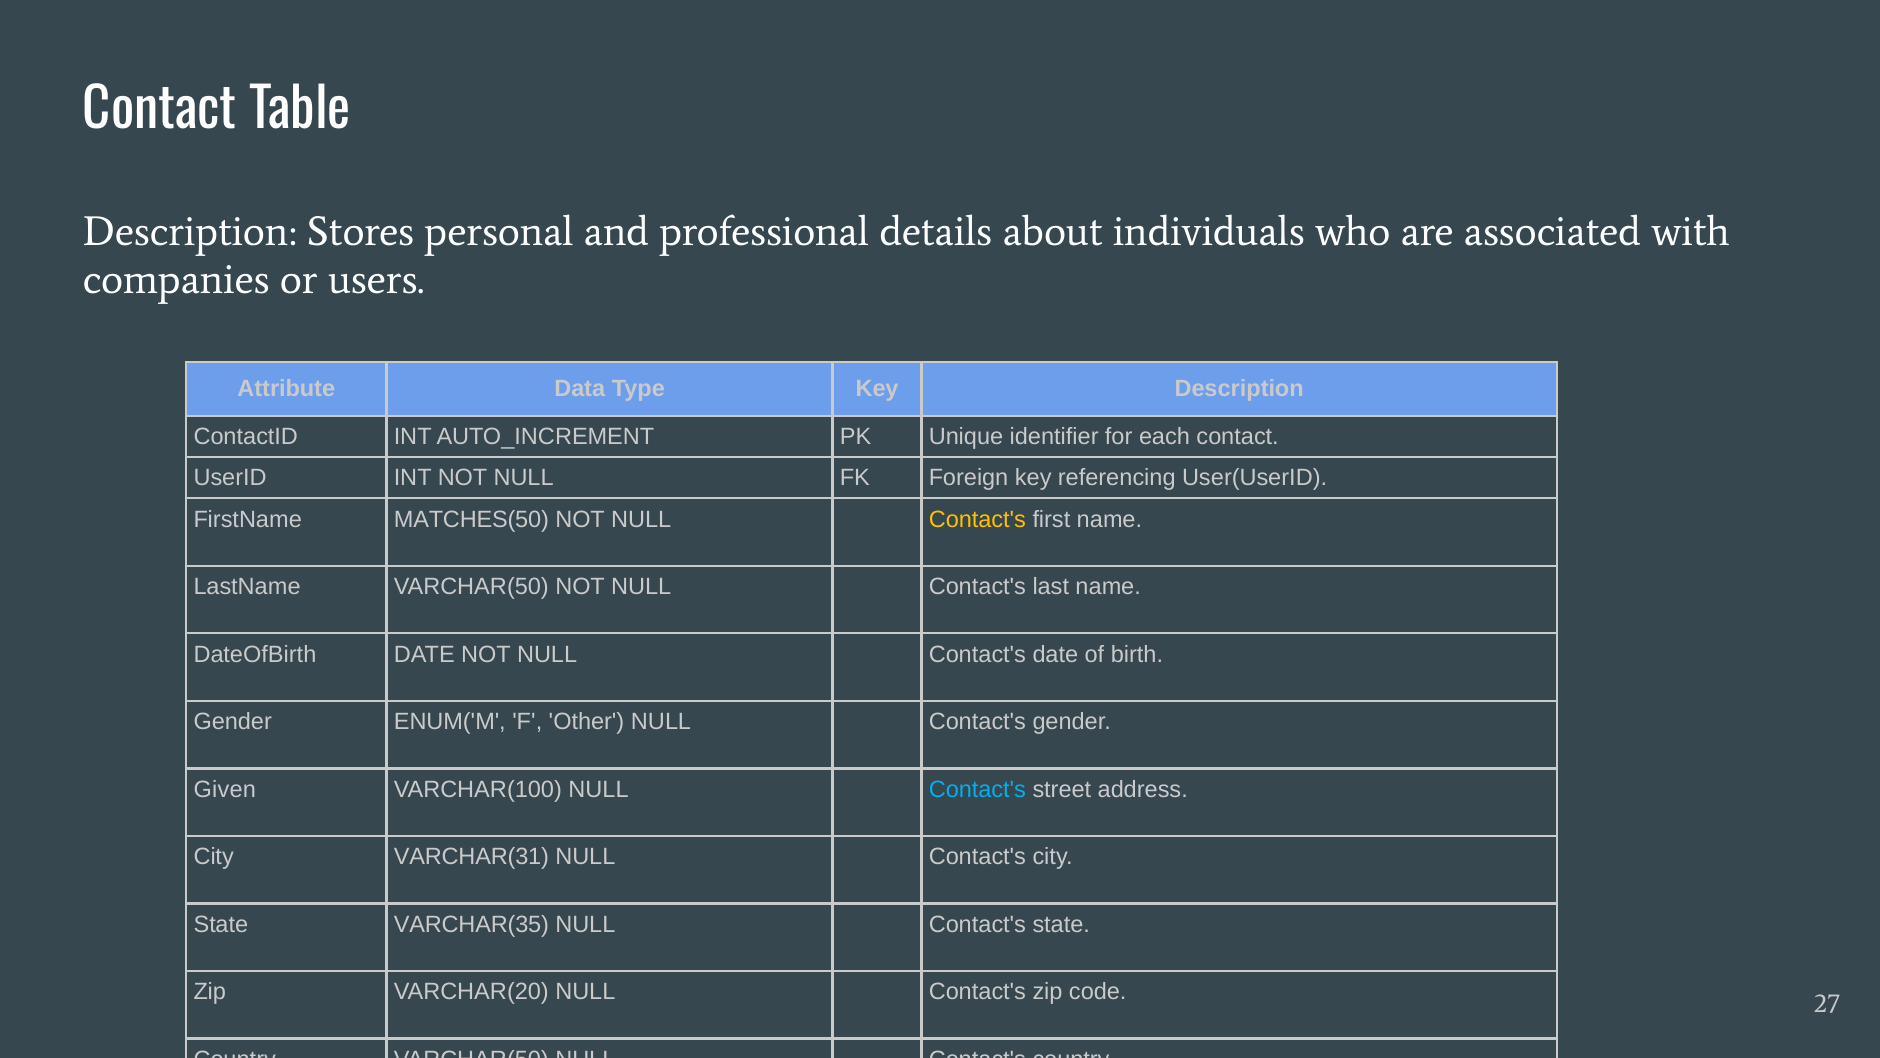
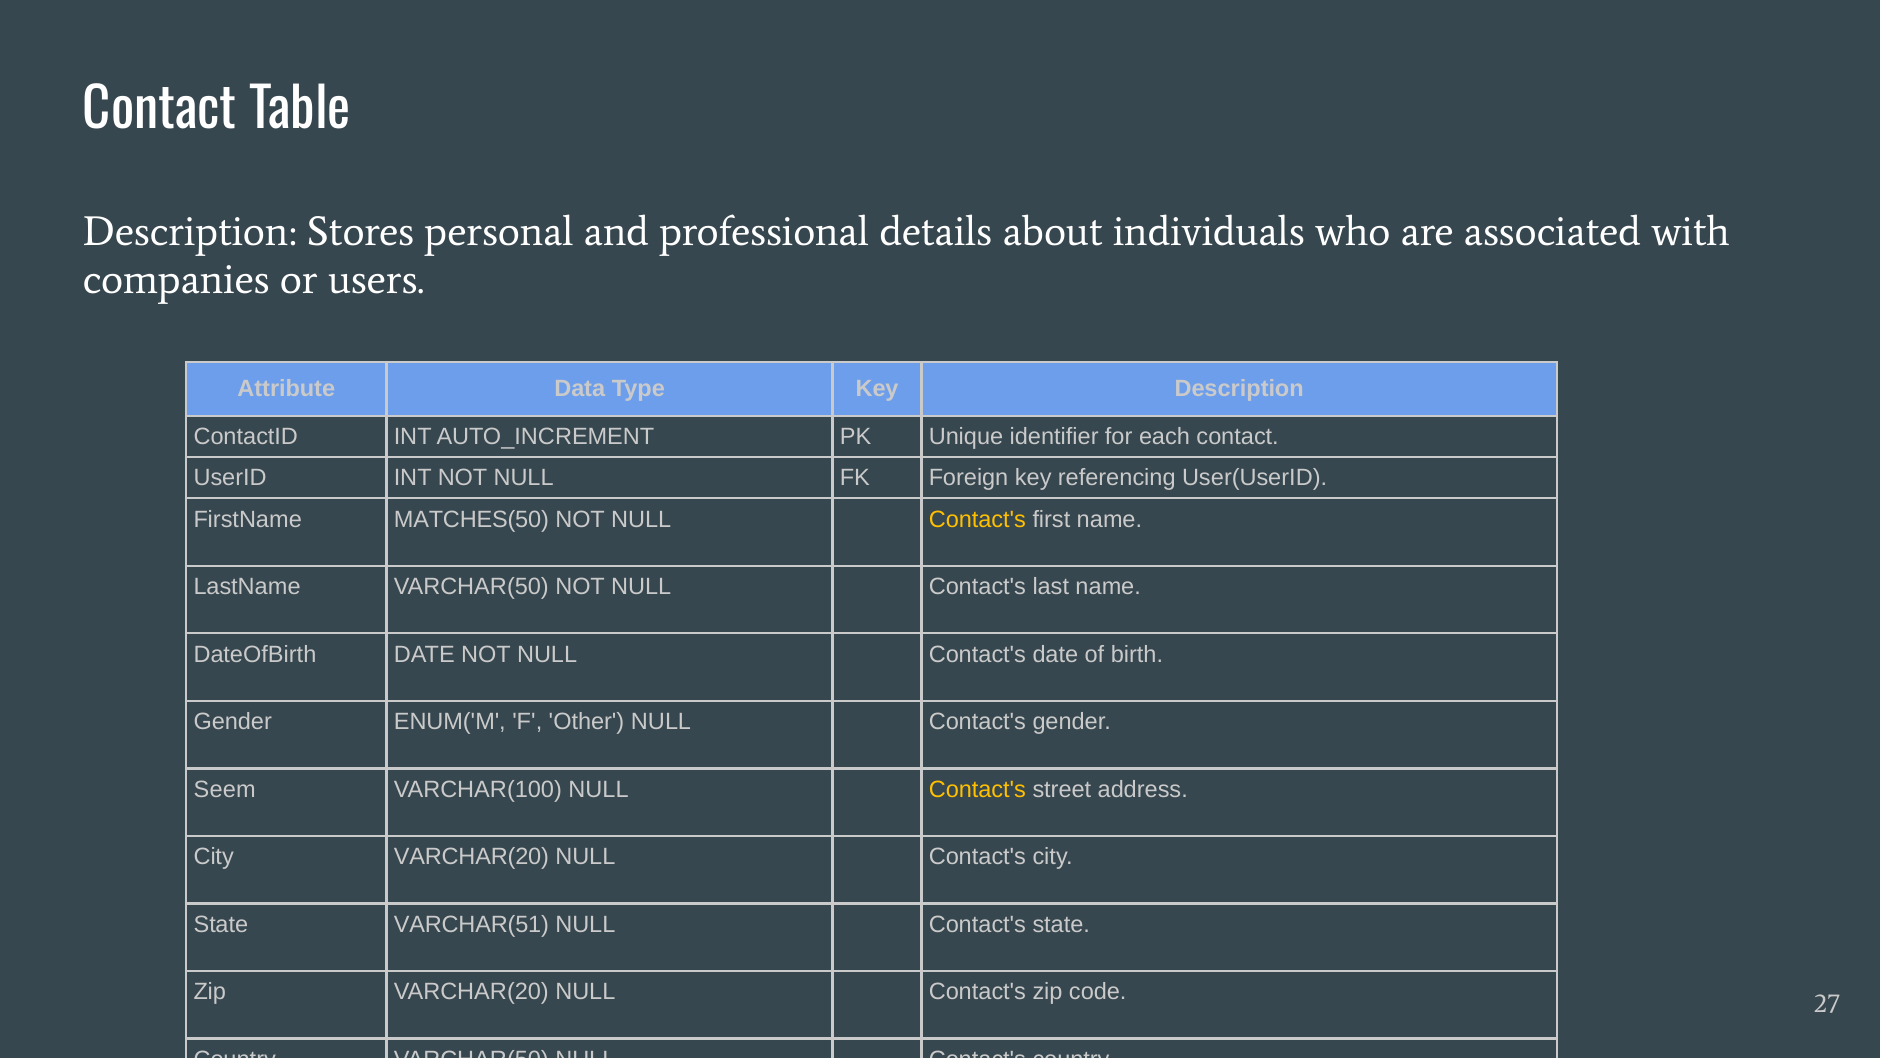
Given: Given -> Seem (225, 789)
Contact's colour: light blue -> yellow (977, 789)
City VARCHAR(31: VARCHAR(31 -> VARCHAR(20 (471, 857)
VARCHAR(35: VARCHAR(35 -> VARCHAR(51 (471, 924)
